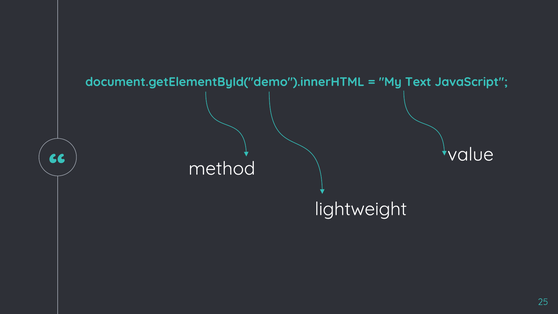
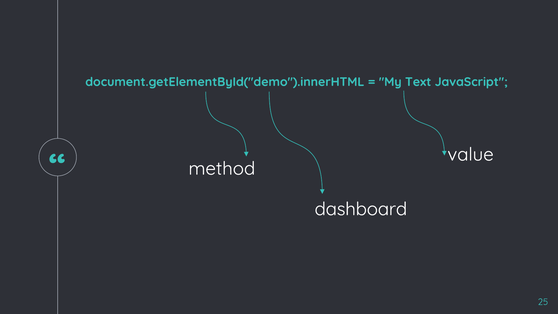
lightweight: lightweight -> dashboard (361, 209)
